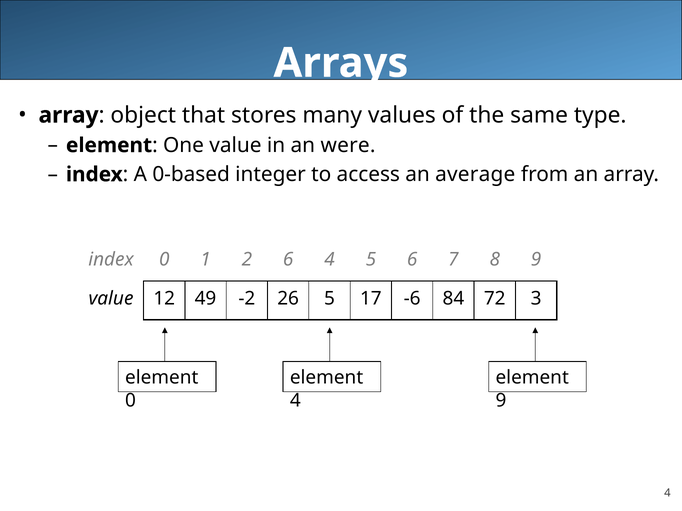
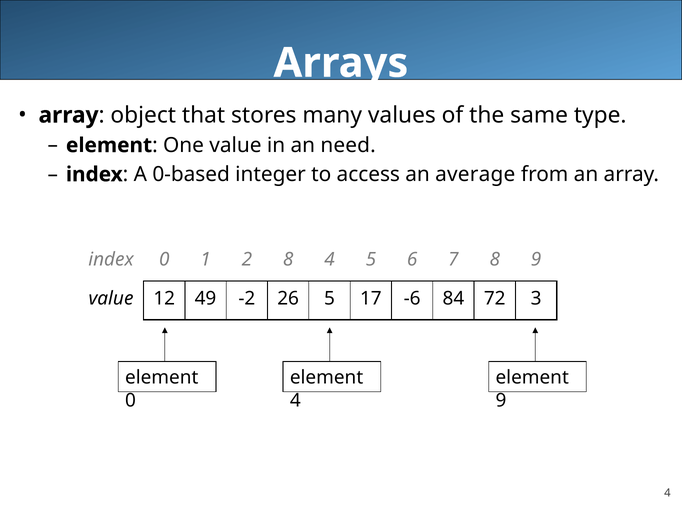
were: were -> need (348, 145)
2 6: 6 -> 8 (288, 260)
